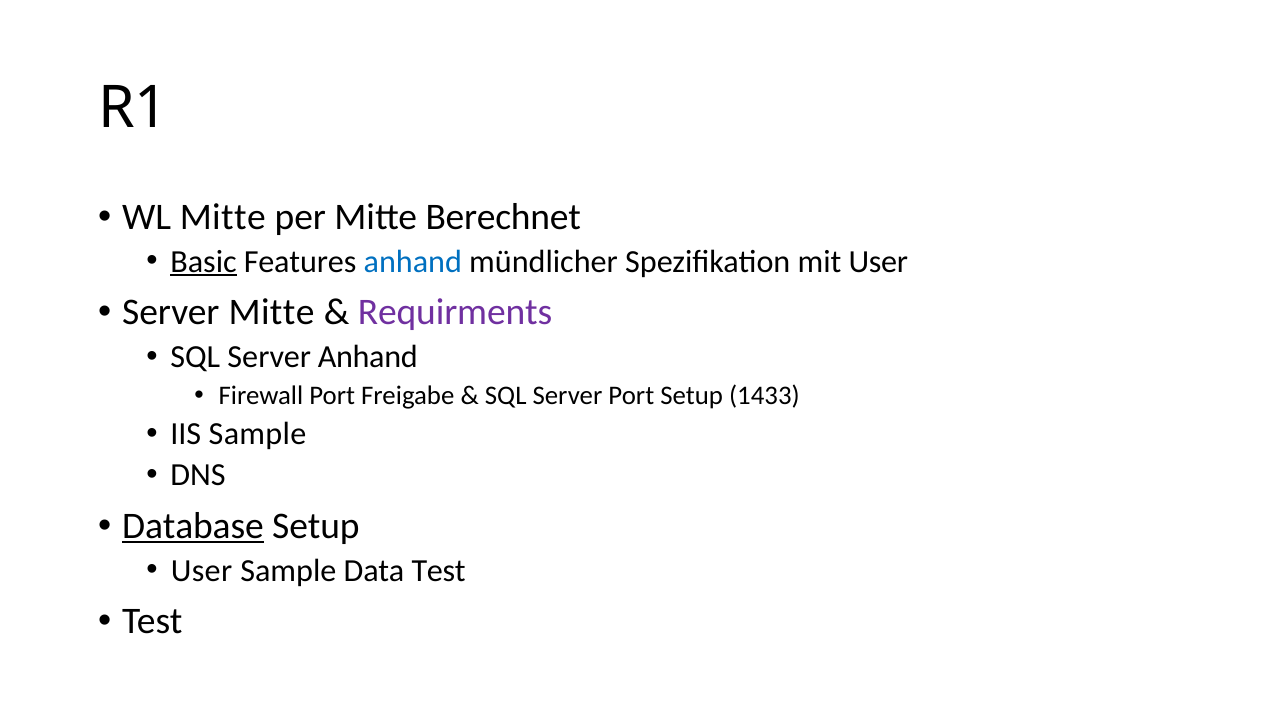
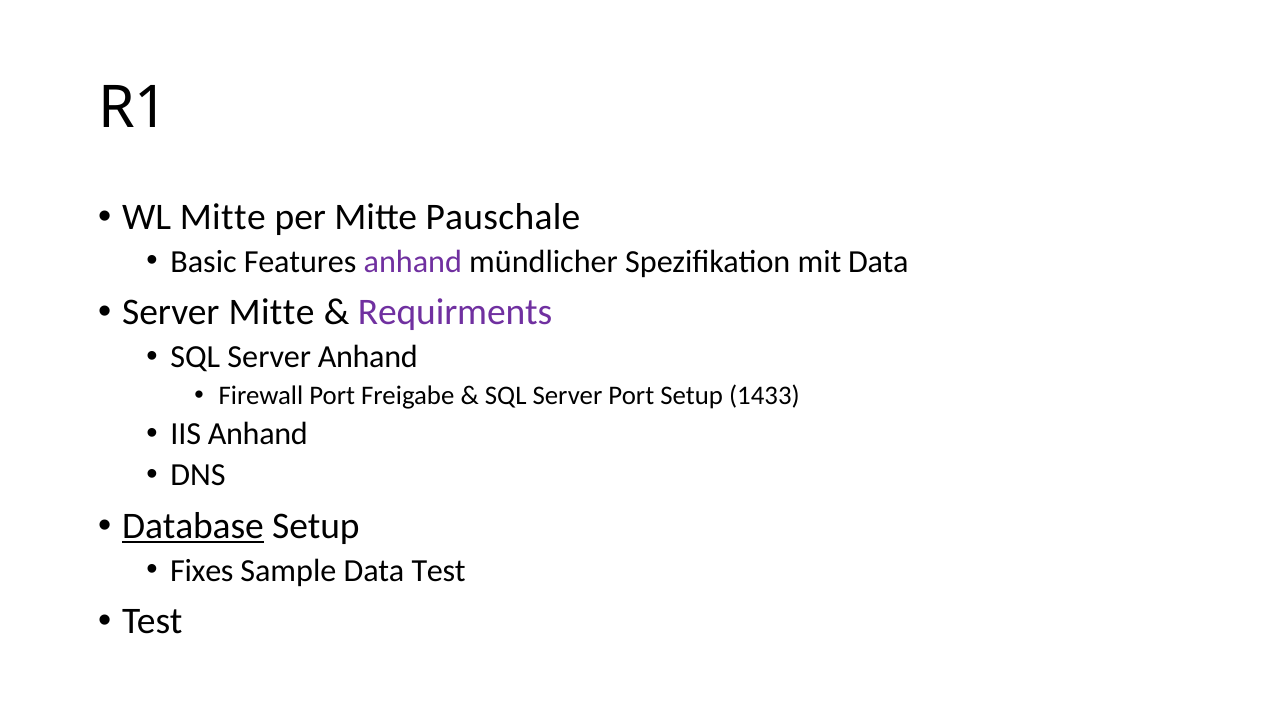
Berechnet: Berechnet -> Pauschale (503, 217)
Basic underline: present -> none (204, 262)
anhand colour: blue -> purple (413, 262)
mit User: User -> Data (878, 262)
IIS Sample: Sample -> Anhand (258, 434)
User: User -> Fixes (202, 571)
